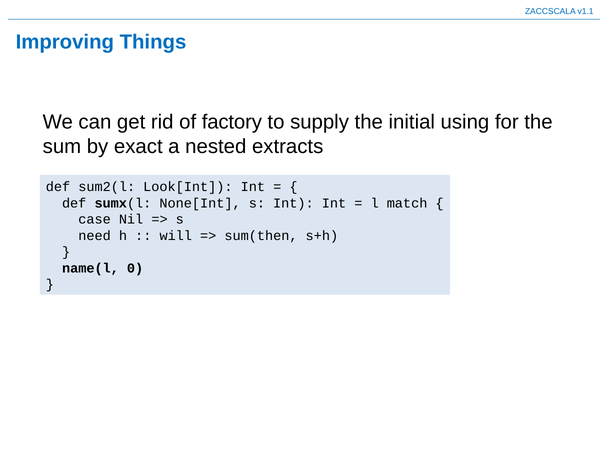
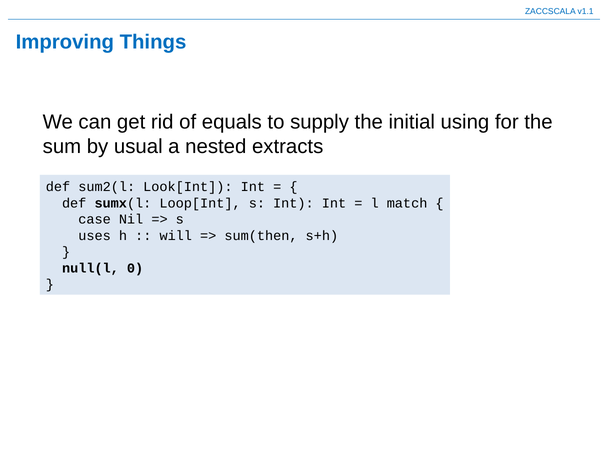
factory: factory -> equals (232, 122)
exact: exact -> usual (138, 147)
None[Int: None[Int -> Loop[Int (200, 203)
need: need -> uses (95, 236)
name(l: name(l -> null(l (90, 268)
